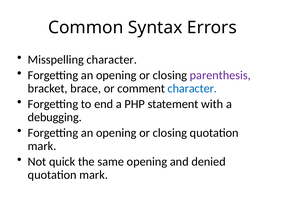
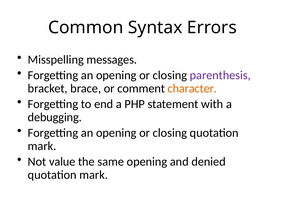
Misspelling character: character -> messages (112, 60)
character colour: blue -> orange (192, 88)
quick: quick -> value (62, 161)
